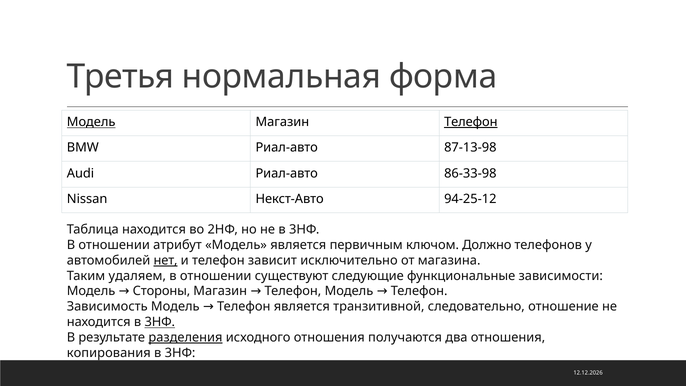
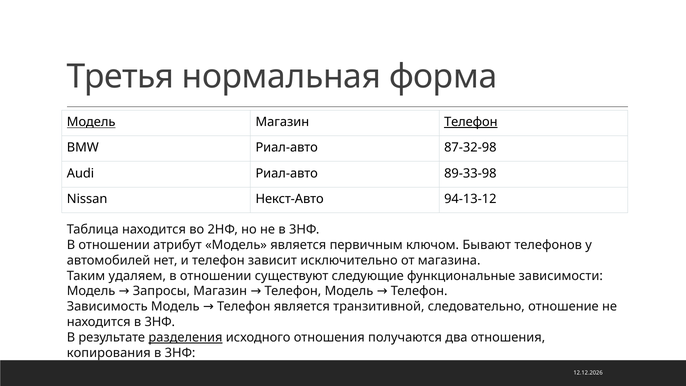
87-13-98: 87-13-98 -> 87-32-98 (470, 148)
86-33-98: 86-33-98 -> 89-33-98 (470, 173)
94-25-12: 94-25-12 -> 94-13-12 (470, 199)
Должно: Должно -> Бывают (487, 245)
нет underline: present -> none (166, 260)
Стороны: Стороны -> Запросы (161, 291)
3НФ underline: present -> none (160, 322)
